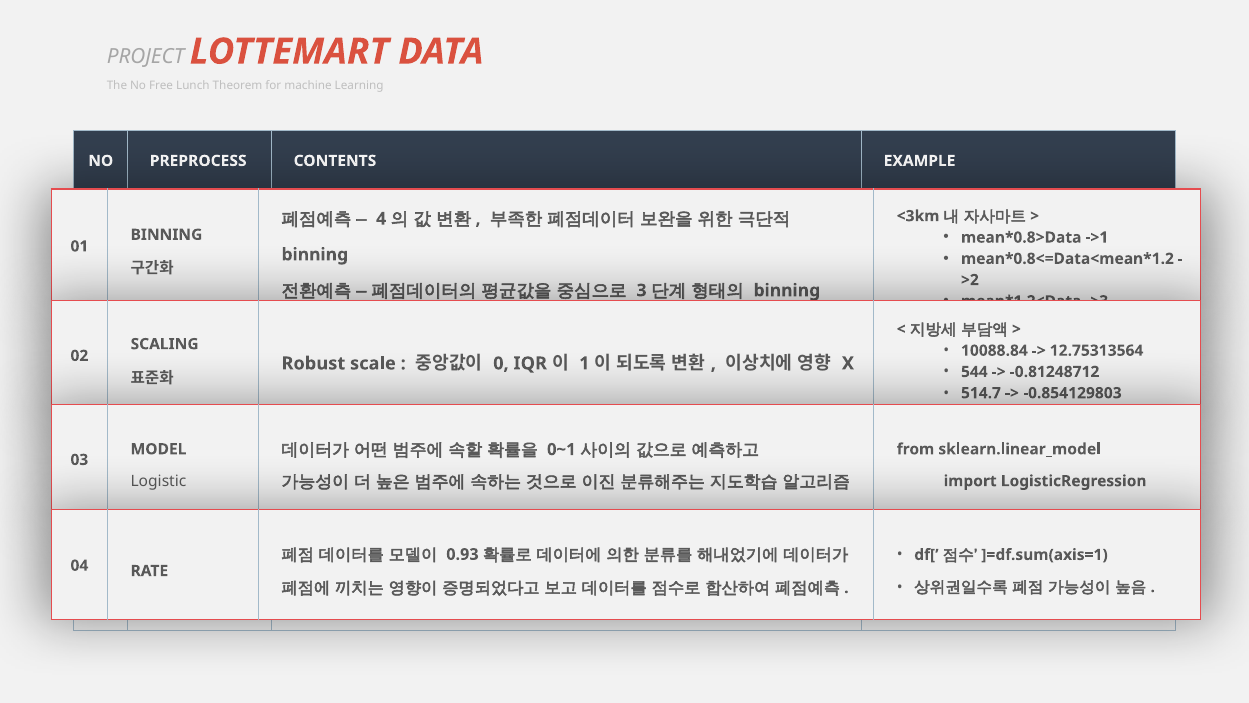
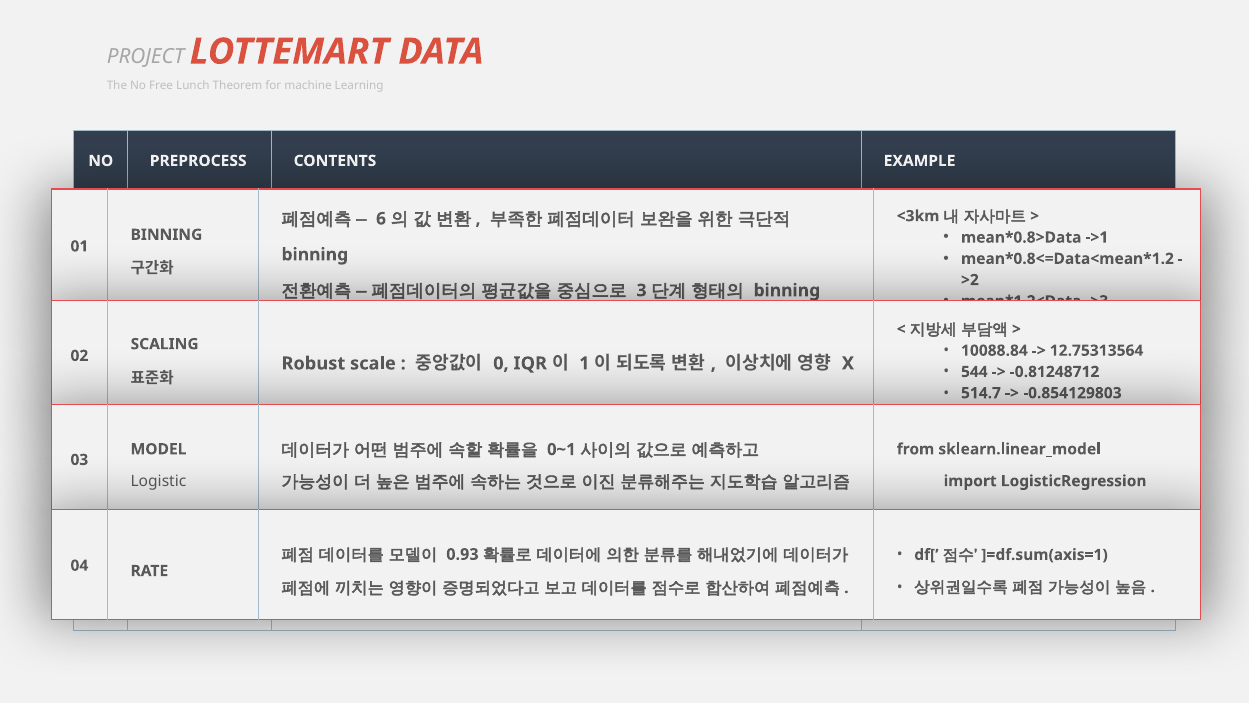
4: 4 -> 6 (381, 219)
